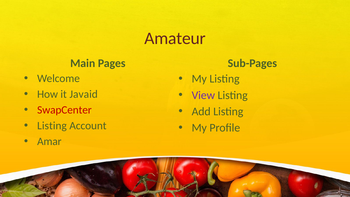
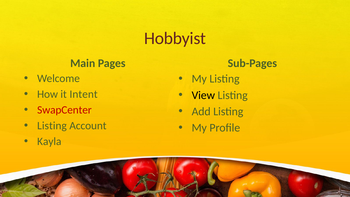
Amateur: Amateur -> Hobbyist (175, 38)
Javaid: Javaid -> Intent (84, 94)
View colour: purple -> black (203, 95)
Amar: Amar -> Kayla (49, 141)
